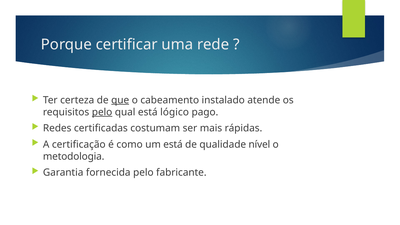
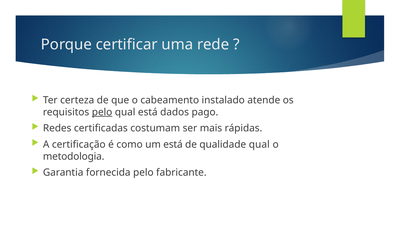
que underline: present -> none (120, 100)
lógico: lógico -> dados (175, 112)
qualidade nível: nível -> qual (259, 144)
